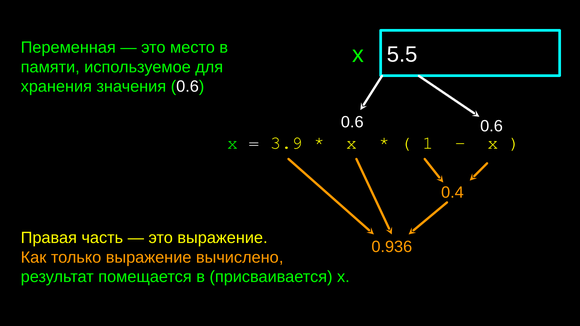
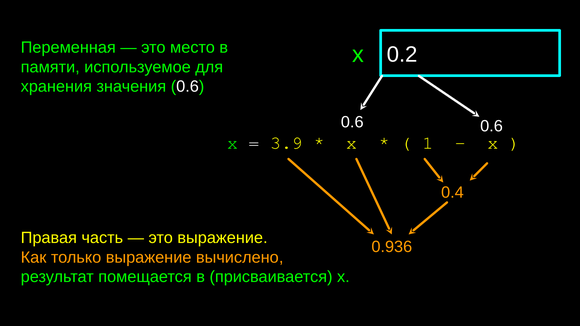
5.5: 5.5 -> 0.2 (402, 55)
